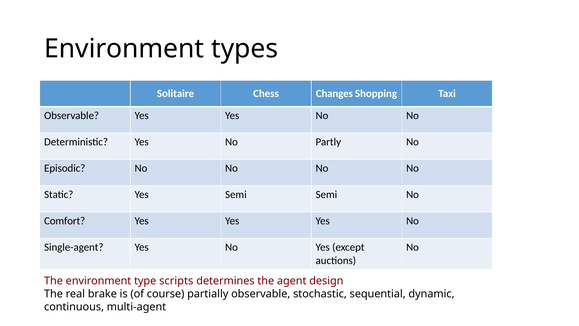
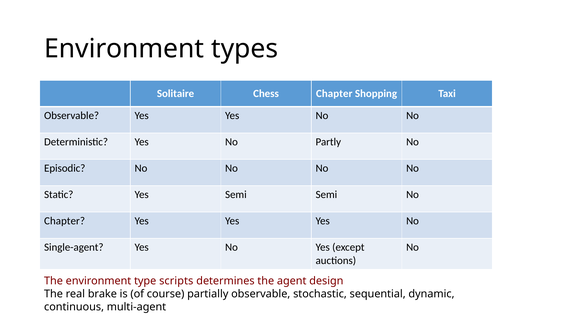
Chess Changes: Changes -> Chapter (334, 94)
Comfort: Comfort -> Chapter (65, 221)
